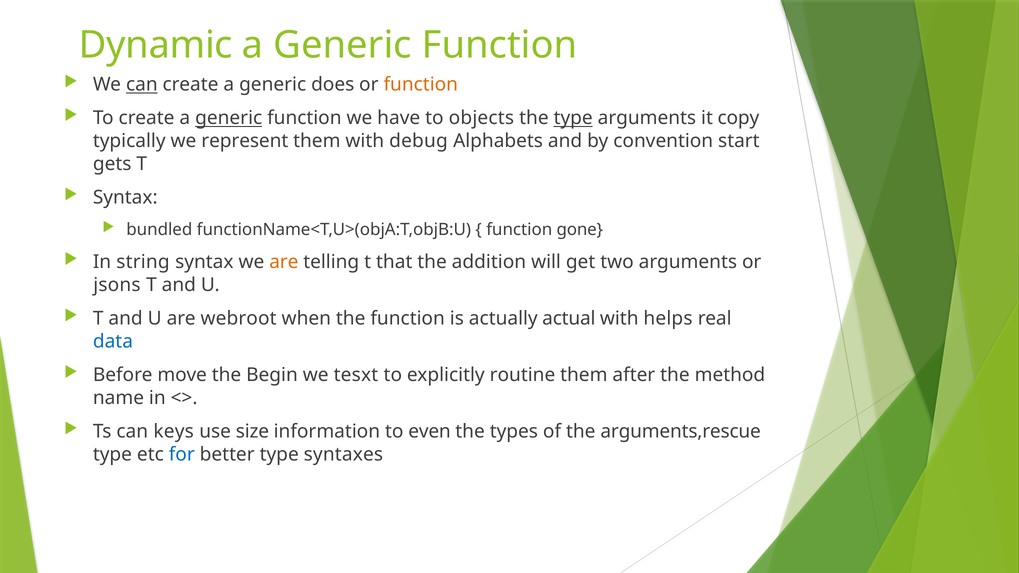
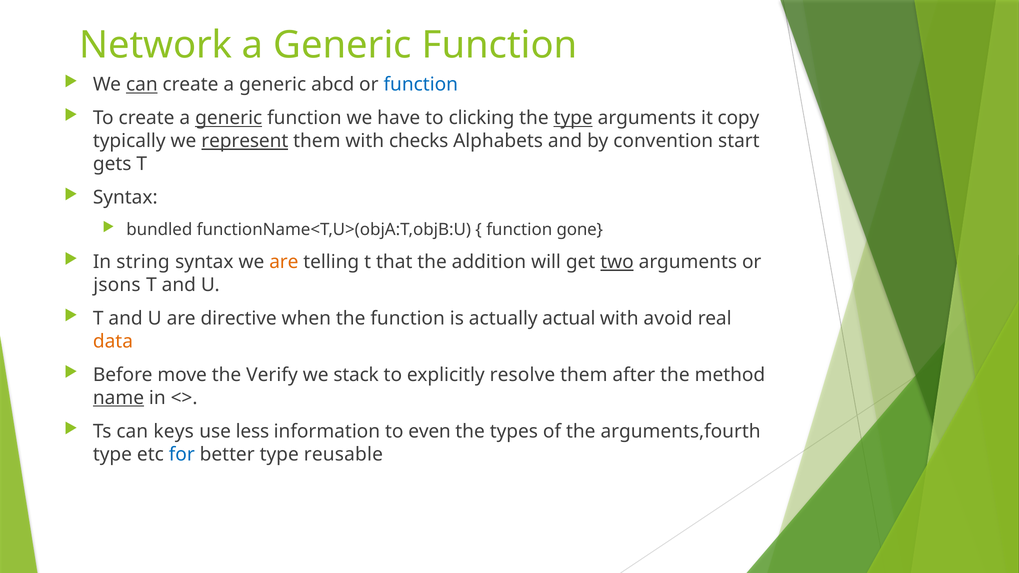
Dynamic: Dynamic -> Network (156, 45)
does: does -> abcd (333, 85)
function colour: orange -> blue (421, 85)
objects: objects -> clicking (482, 118)
represent underline: none -> present (245, 141)
debug: debug -> checks (419, 141)
two underline: none -> present (617, 262)
webroot: webroot -> directive (239, 319)
helps: helps -> avoid (668, 319)
data colour: blue -> orange (113, 342)
Begin: Begin -> Verify (272, 375)
tesxt: tesxt -> stack (356, 375)
routine: routine -> resolve (522, 375)
name underline: none -> present (118, 398)
size: size -> less (252, 432)
arguments,rescue: arguments,rescue -> arguments,fourth (681, 432)
syntaxes: syntaxes -> reusable (343, 454)
